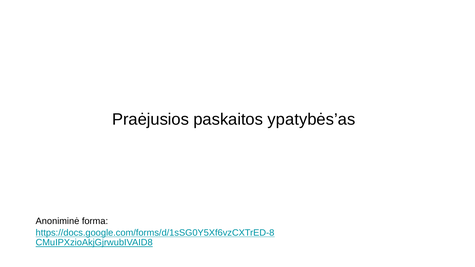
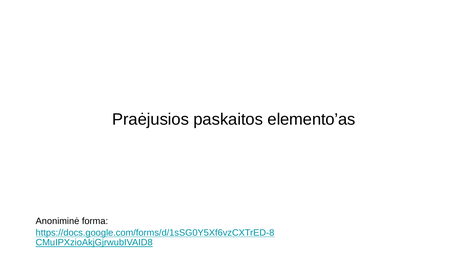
ypatybės’as: ypatybės’as -> elemento’as (312, 120)
